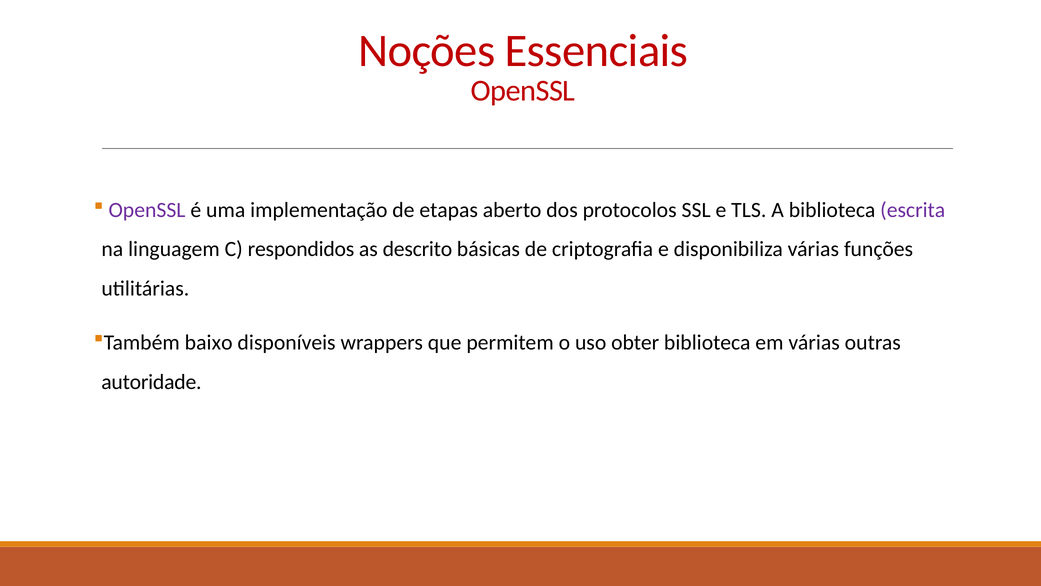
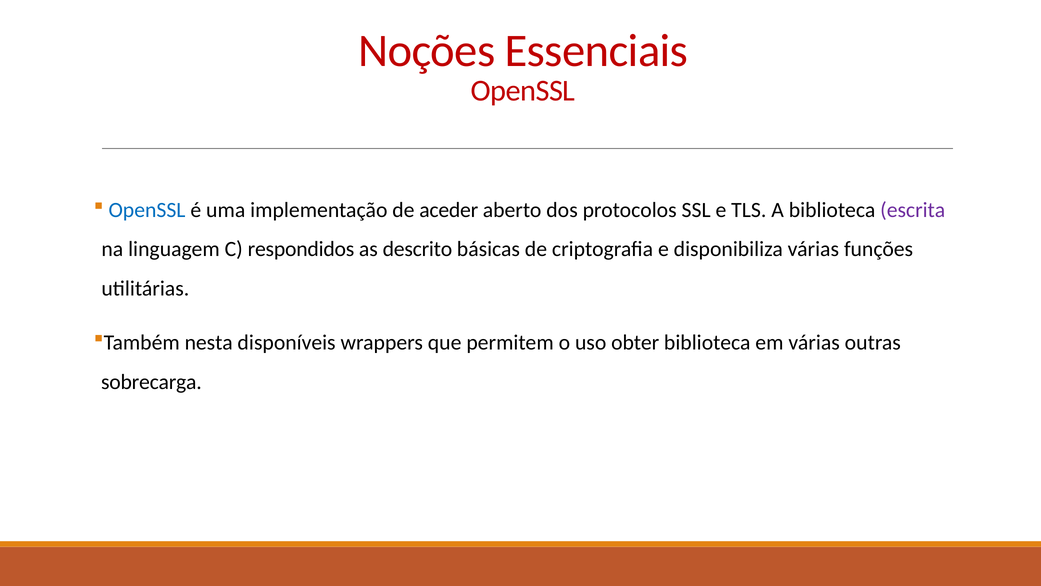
OpenSSL colour: purple -> blue (147, 210)
etapas: etapas -> aceder (449, 210)
baixo: baixo -> nesta (209, 342)
autoridade: autoridade -> sobrecarga (151, 382)
